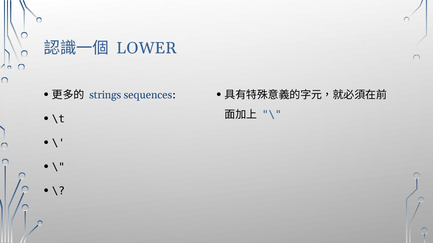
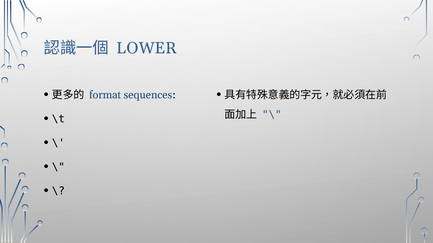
strings: strings -> format (105, 95)
